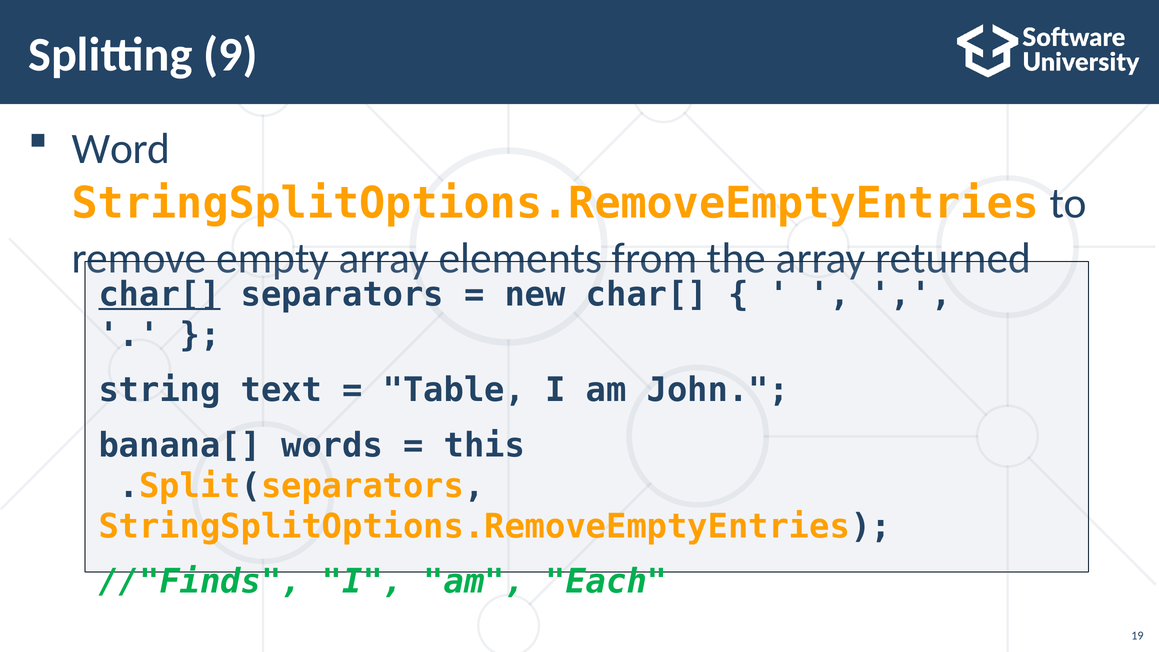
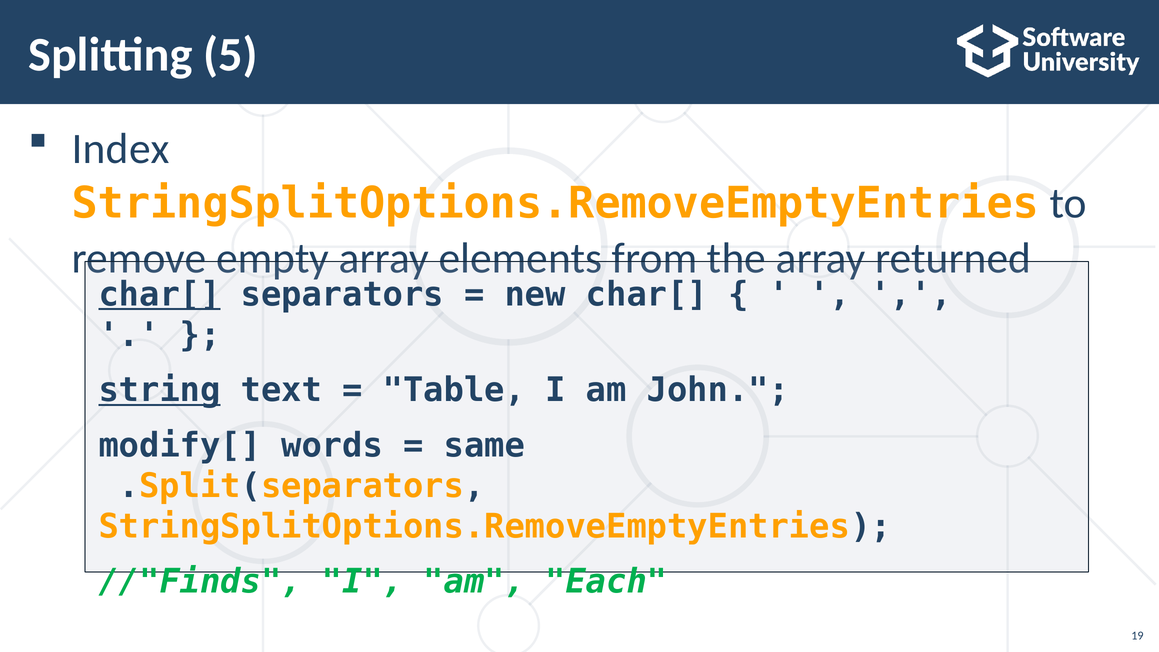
9: 9 -> 5 (231, 55)
Word: Word -> Index (121, 149)
string underline: none -> present (160, 390)
banana[: banana[ -> modify[ (180, 445)
this: this -> same (484, 445)
